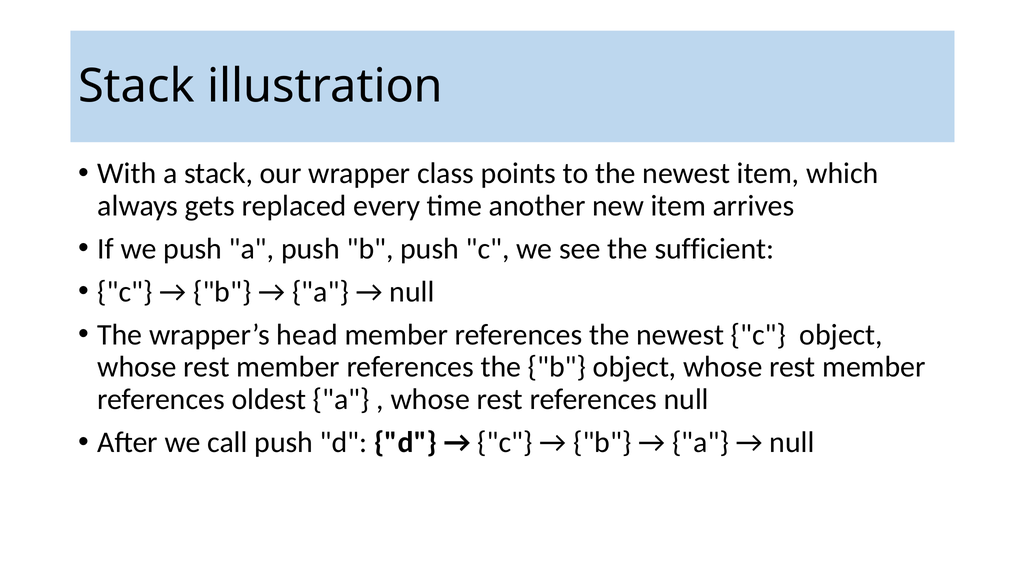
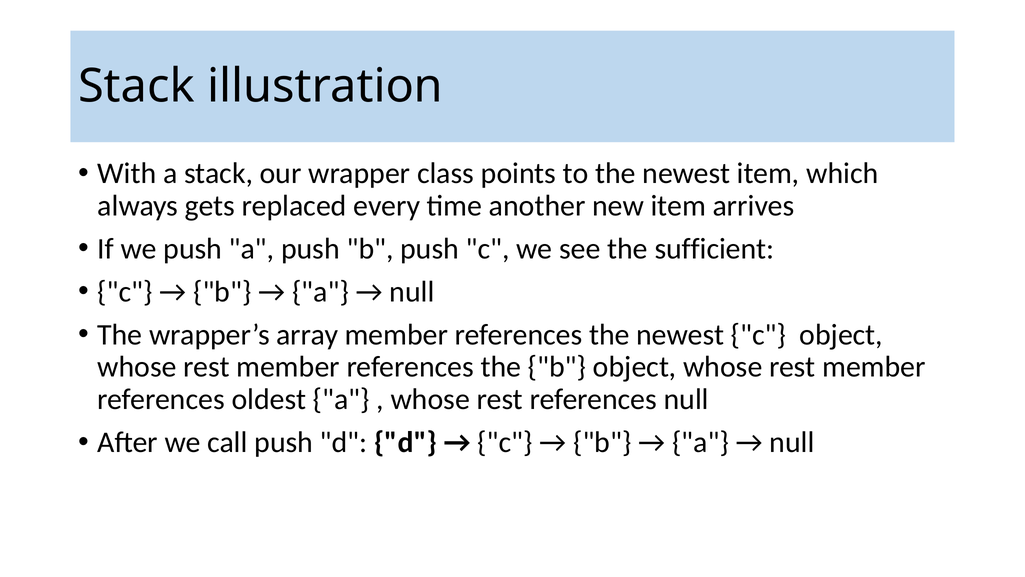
head: head -> array (307, 335)
